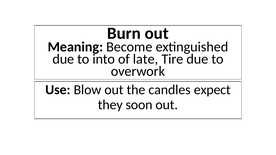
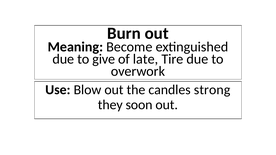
into: into -> give (104, 59)
expect: expect -> strong (212, 90)
